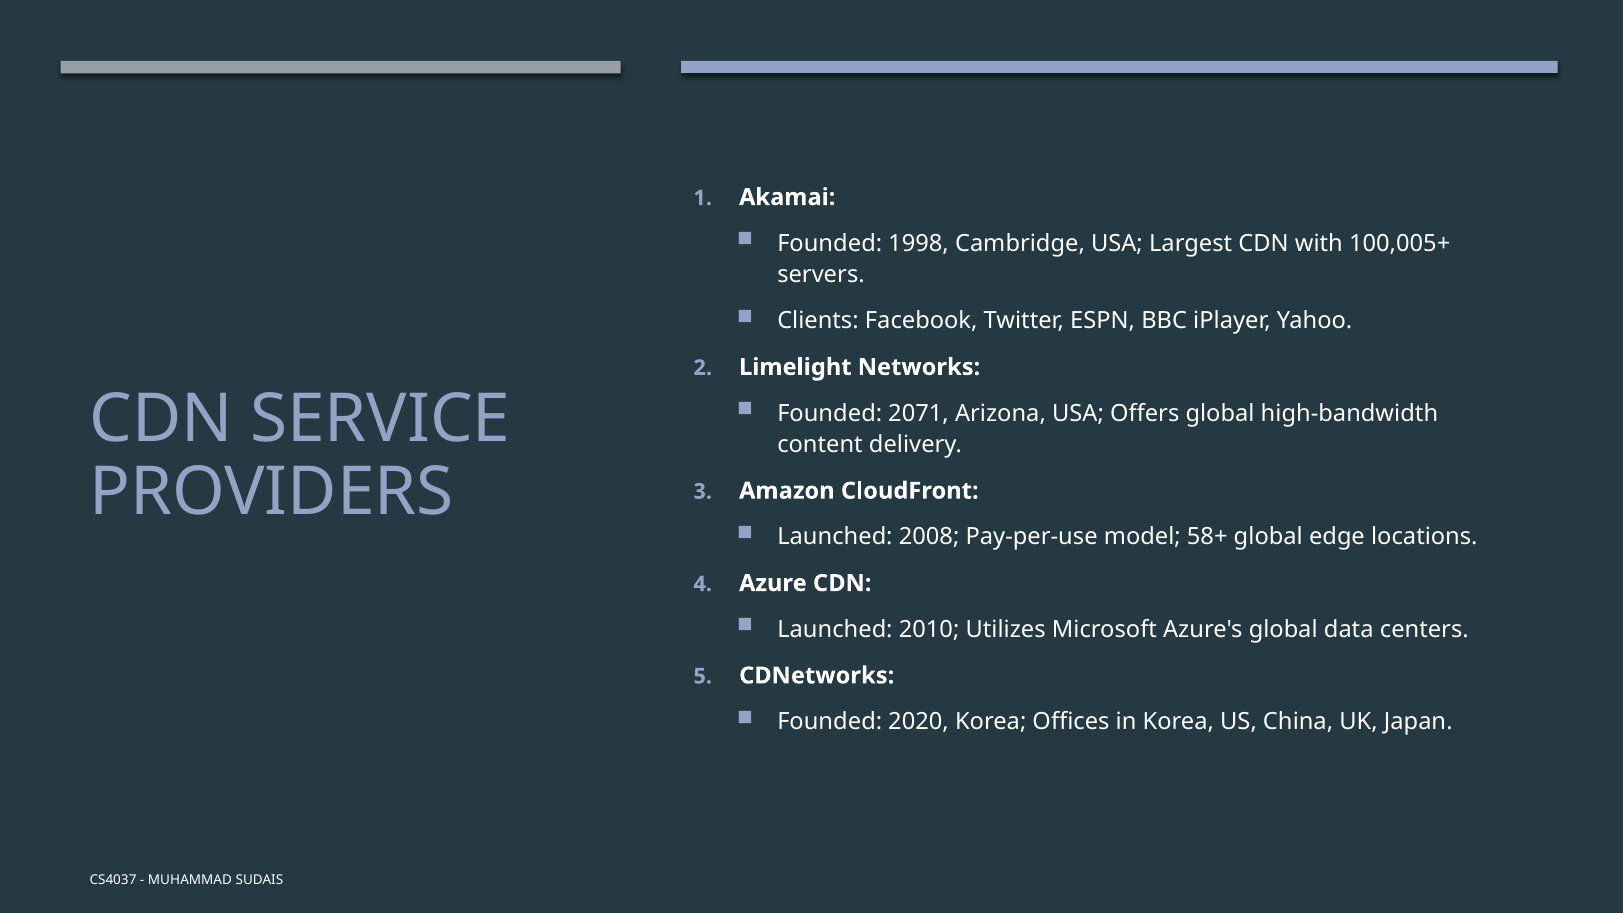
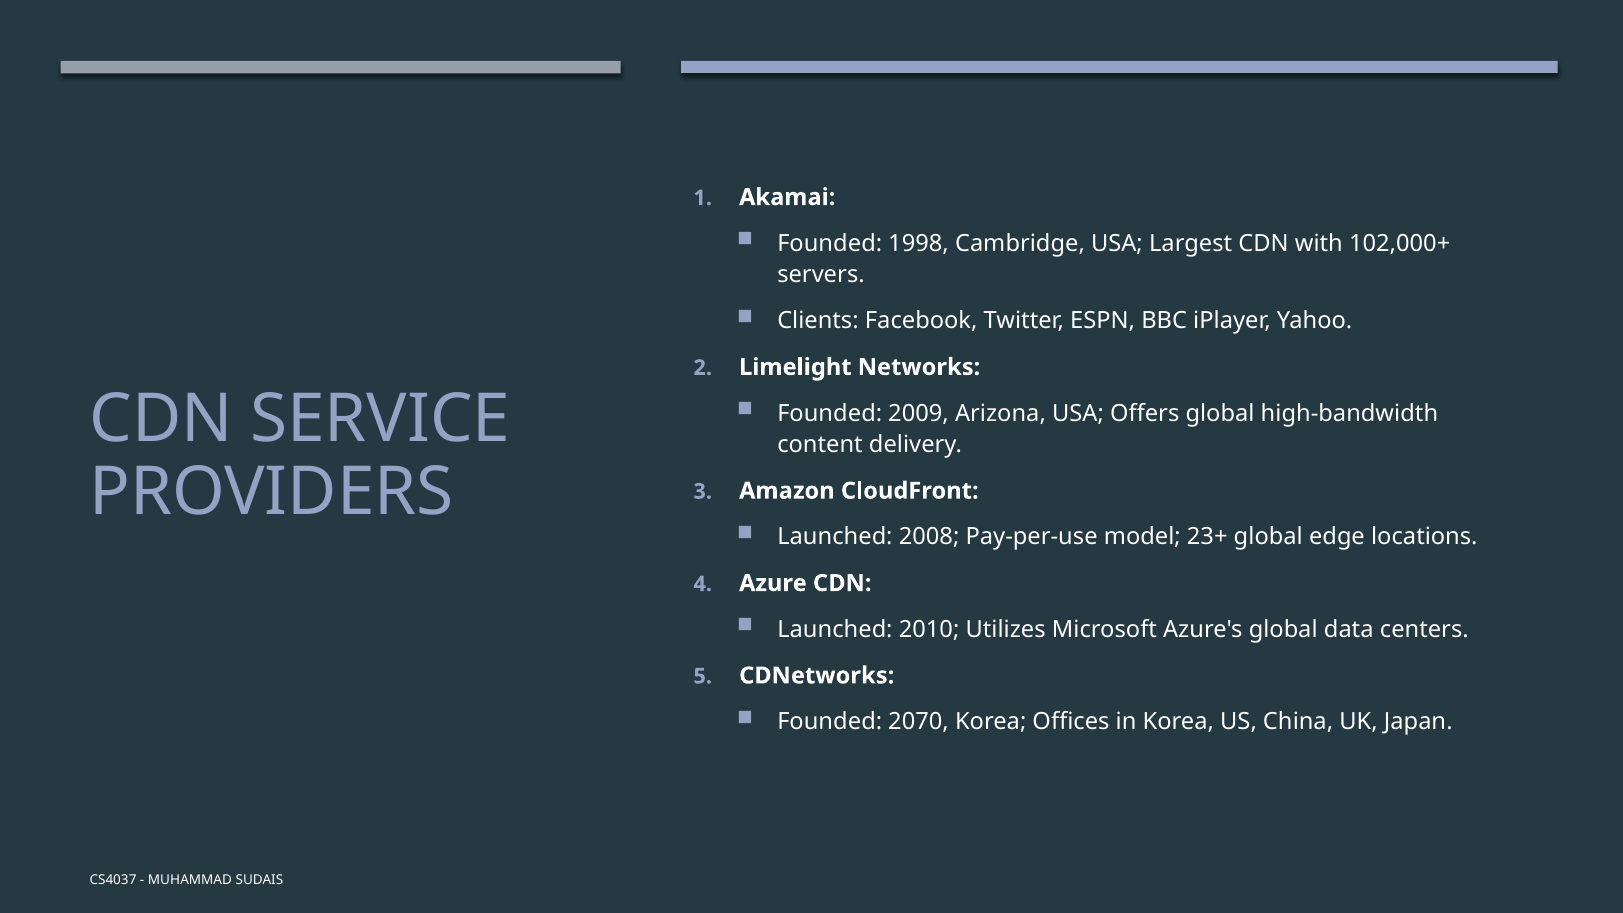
100,005+: 100,005+ -> 102,000+ (1400, 243)
2071: 2071 -> 2009 (919, 413)
58+: 58+ -> 23+ (1207, 537)
2020: 2020 -> 2070 (919, 722)
